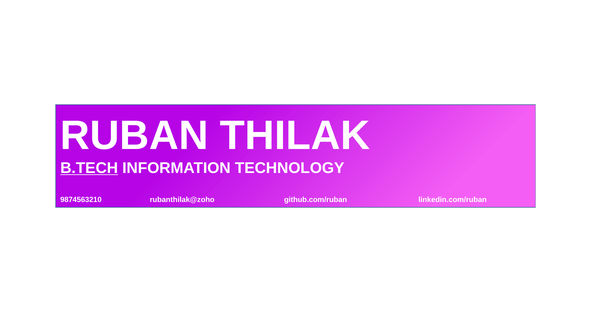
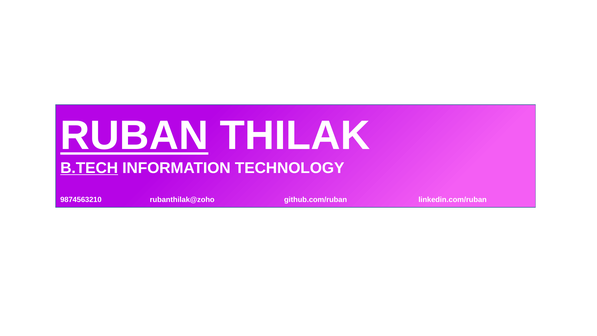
RUBAN underline: none -> present (134, 136)
